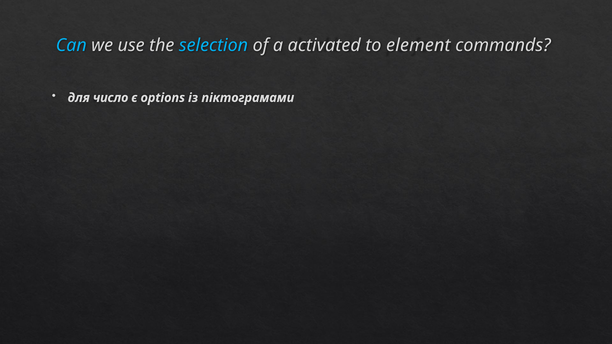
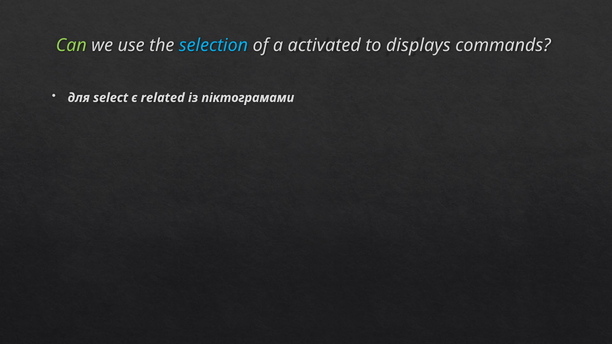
Can colour: light blue -> light green (71, 45)
element: element -> displays (418, 45)
число: число -> select (111, 98)
options: options -> related (163, 98)
